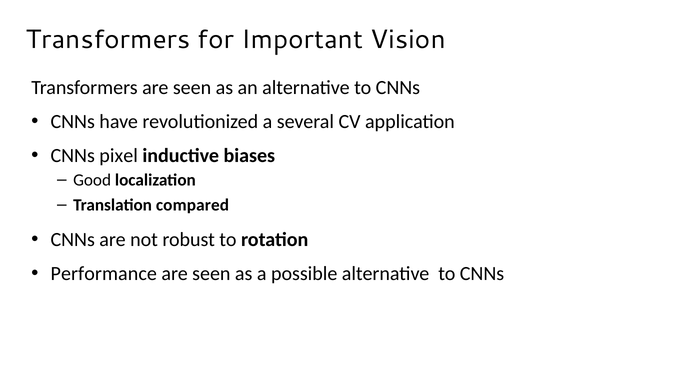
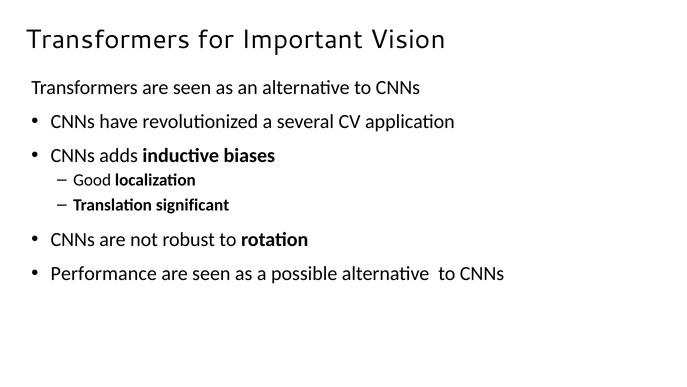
pixel: pixel -> adds (119, 155)
compared: compared -> significant (193, 205)
